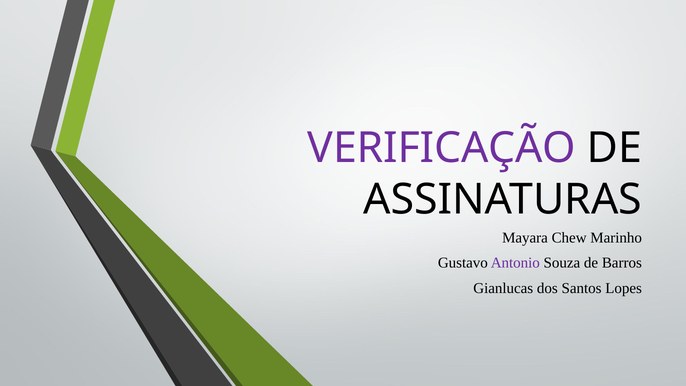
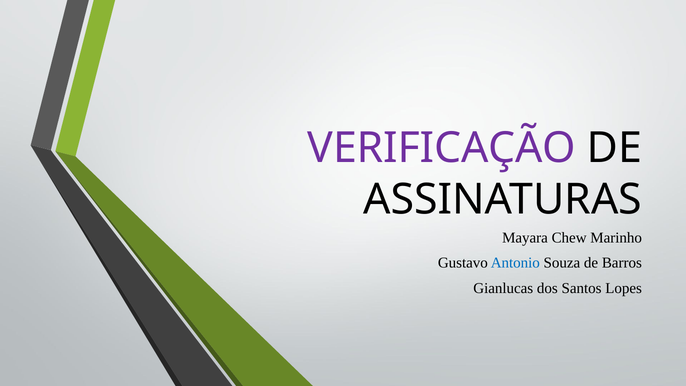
Antonio colour: purple -> blue (515, 263)
